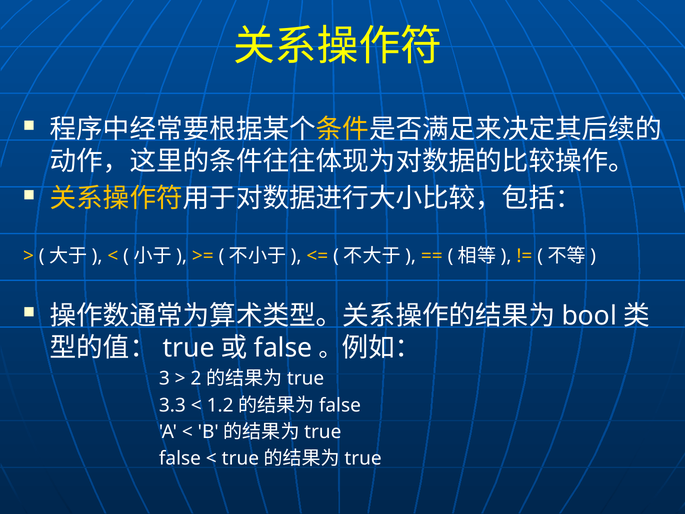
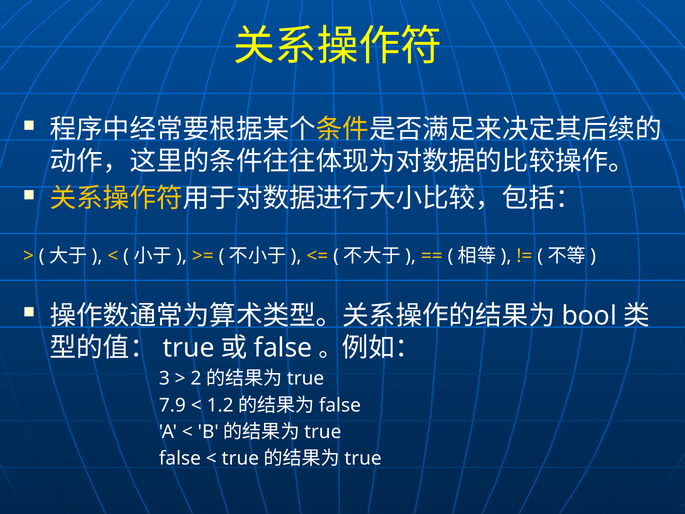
3.3: 3.3 -> 7.9 (172, 405)
